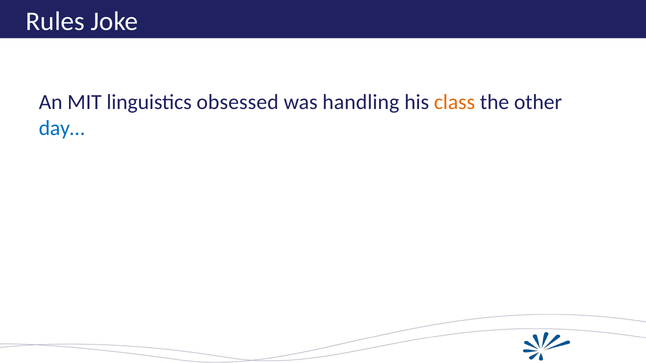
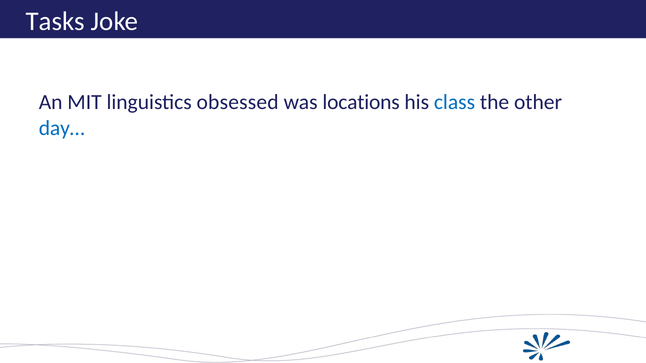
Rules: Rules -> Tasks (55, 21)
handling: handling -> locations (361, 102)
class colour: orange -> blue (454, 102)
